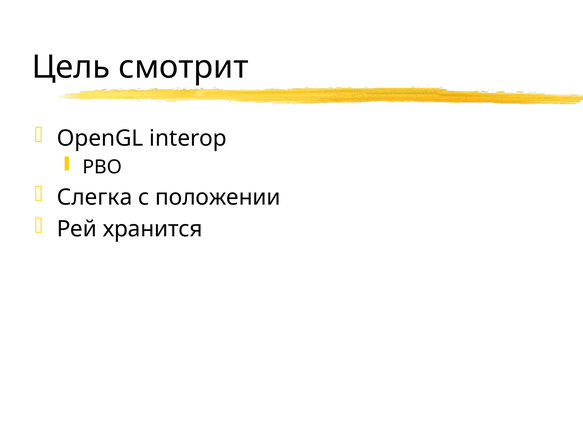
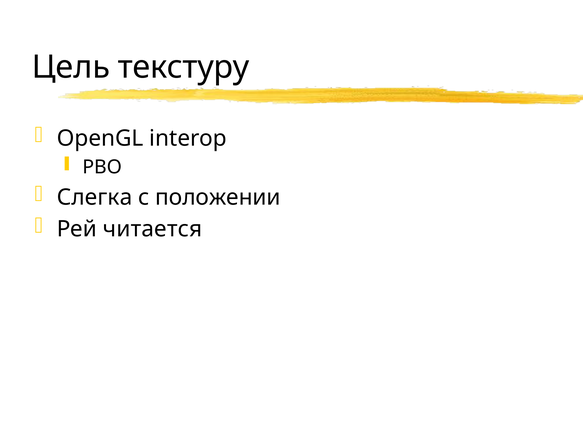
смотрит: смотрит -> текстуру (184, 67)
хранится: хранится -> читается (153, 229)
